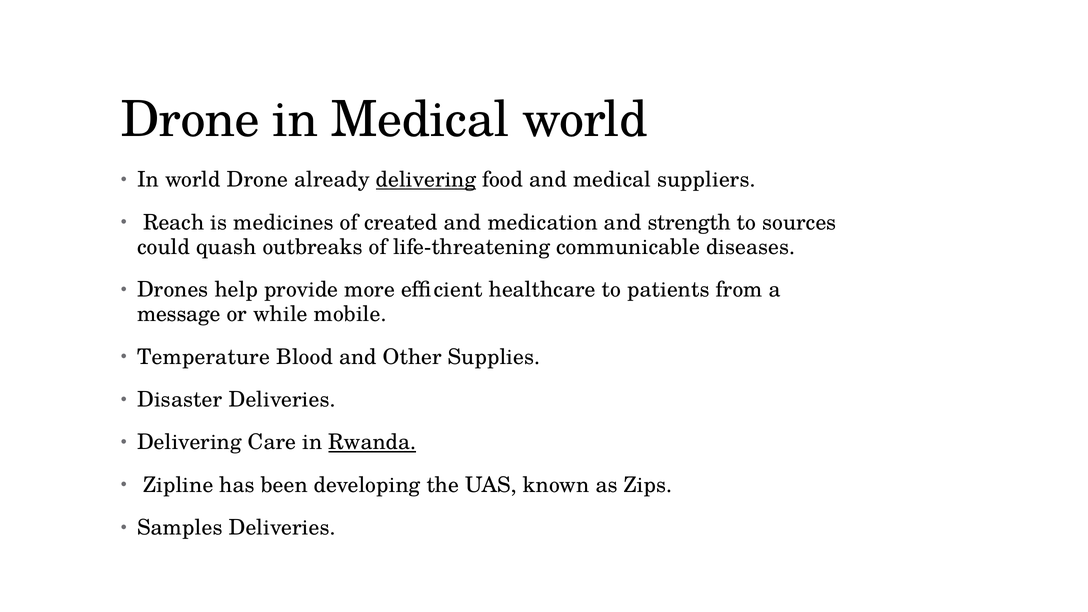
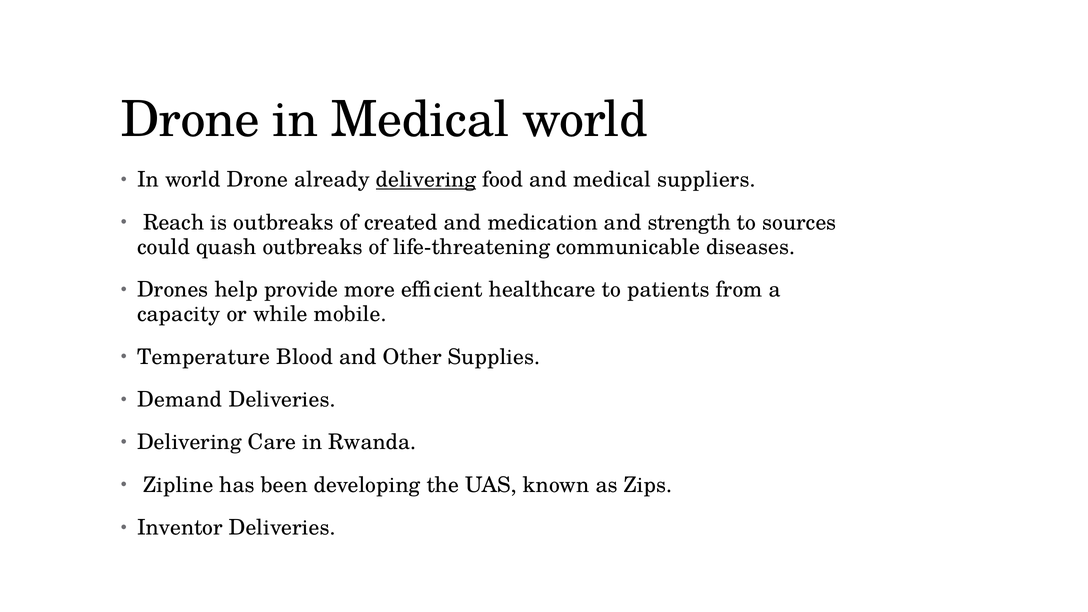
is medicines: medicines -> outbreaks (284, 222)
message: message -> capacity (179, 314)
Disaster: Disaster -> Demand (180, 400)
Rwanda underline: present -> none (372, 442)
Samples: Samples -> Inventor (180, 528)
